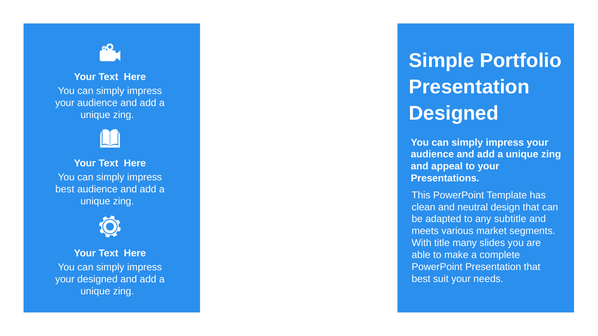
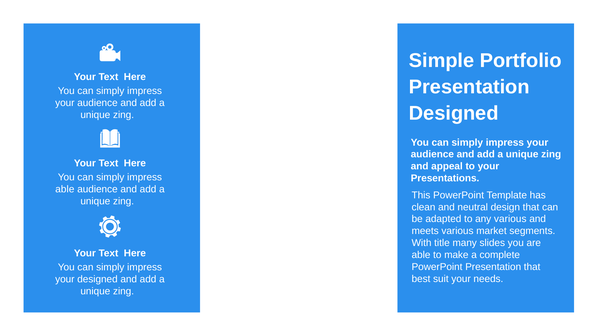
best: best -> able (65, 189)
any subtitle: subtitle -> various (510, 219)
